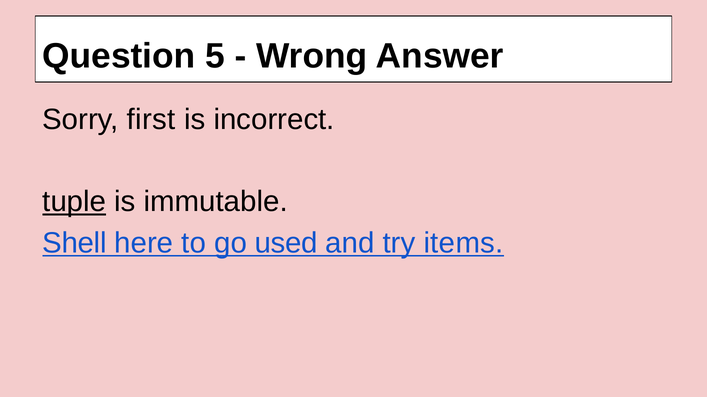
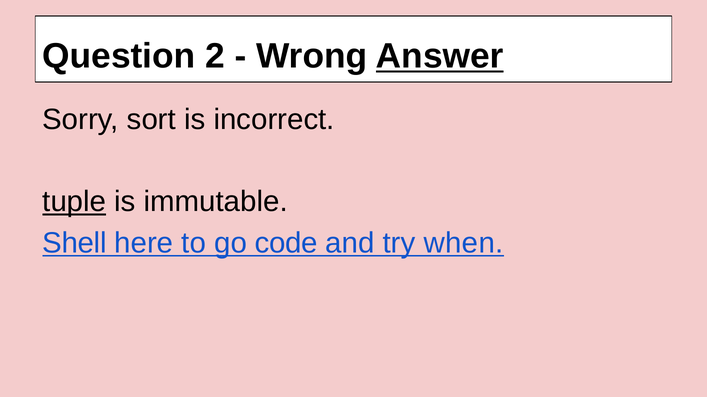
5: 5 -> 2 (215, 56)
Answer underline: none -> present (440, 56)
first: first -> sort (151, 120)
used: used -> code (286, 243)
items: items -> when (464, 243)
